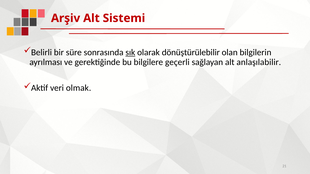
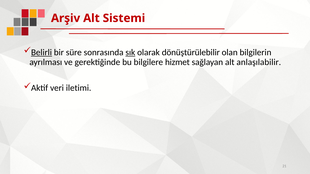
Belirli underline: none -> present (41, 52)
geçerli: geçerli -> hizmet (177, 62)
olmak: olmak -> iletimi (79, 88)
